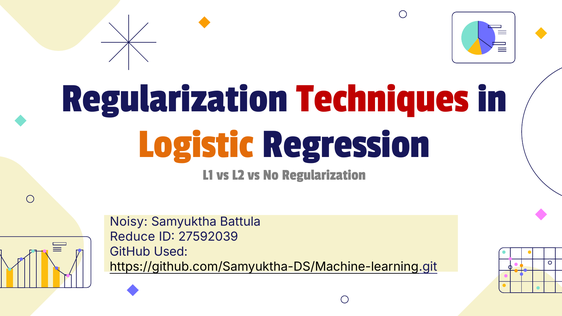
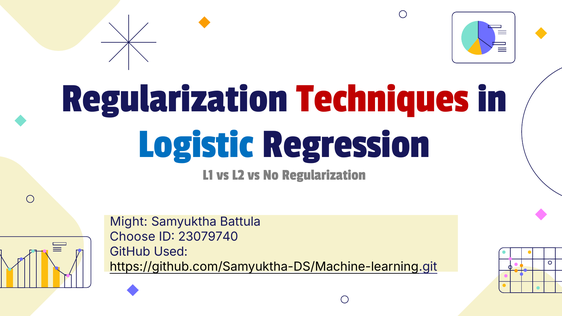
Logistic colour: orange -> blue (196, 143)
Noisy: Noisy -> Might (129, 222)
Reduce: Reduce -> Choose (133, 237)
27592039: 27592039 -> 23079740 (208, 237)
